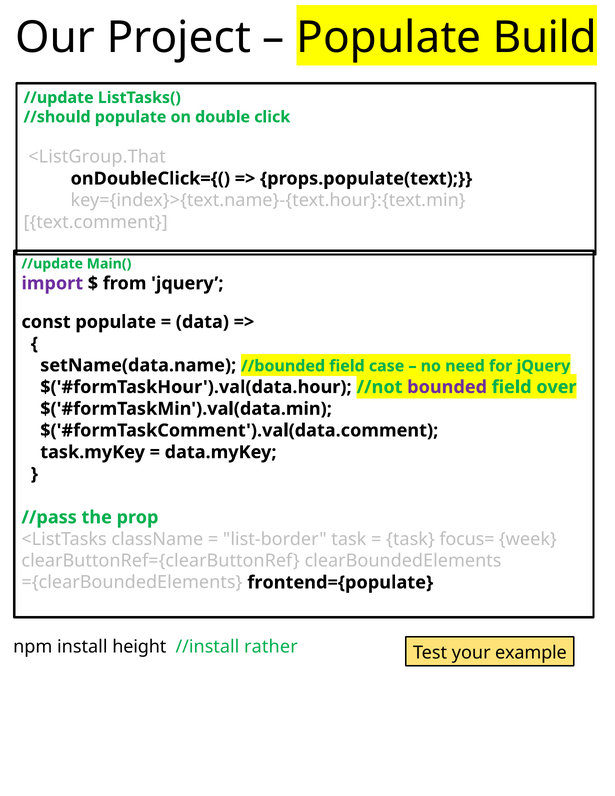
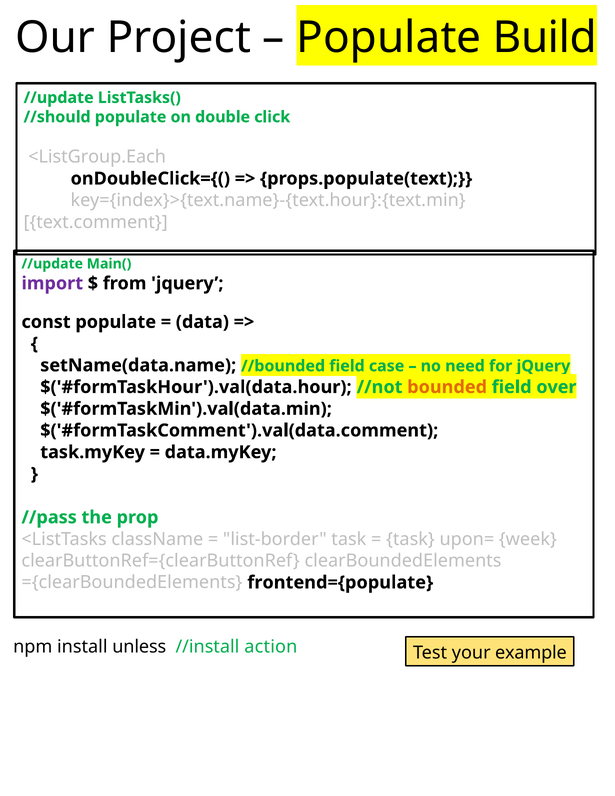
<ListGroup.That: <ListGroup.That -> <ListGroup.Each (97, 157)
bounded colour: purple -> orange (447, 387)
focus=: focus= -> upon= (467, 539)
height: height -> unless (139, 647)
rather: rather -> action (271, 647)
